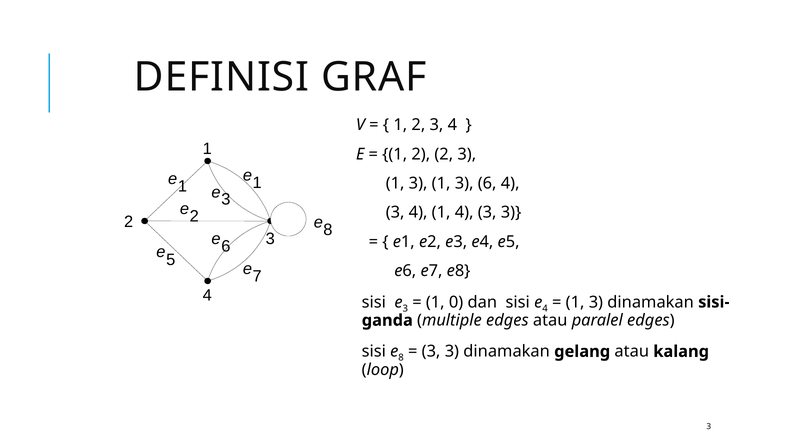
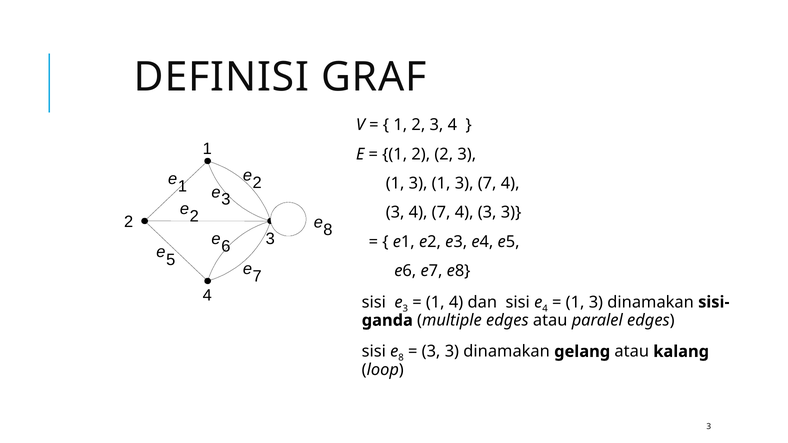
1: 1 -> 2 (257, 183)
3 6: 6 -> 7 (487, 183)
4 1: 1 -> 7 (441, 213)
1 0: 0 -> 4 (456, 302)
